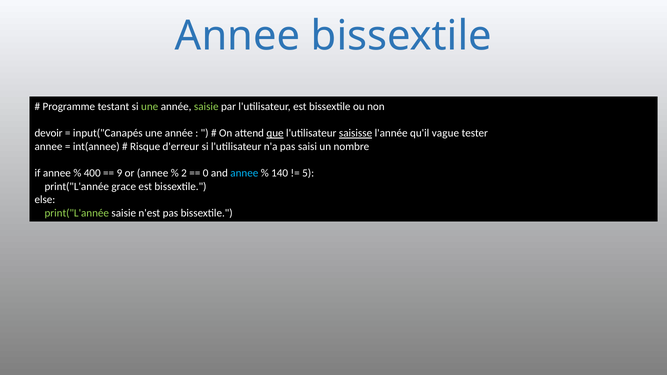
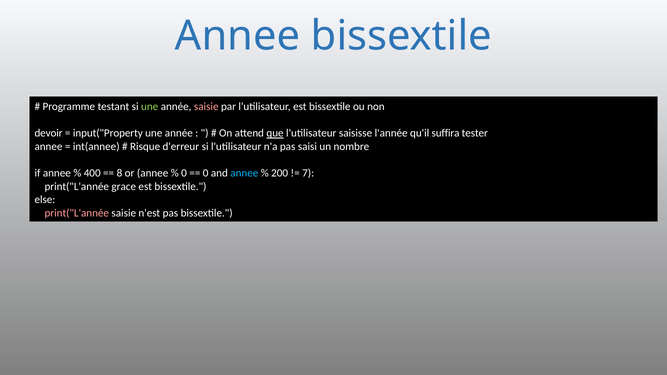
saisie colour: light green -> pink (206, 107)
input("Canapés: input("Canapés -> input("Property (108, 133)
saisisse underline: present -> none (356, 133)
vague: vague -> suffira (446, 133)
9: 9 -> 8 (119, 173)
2: 2 -> 0 (184, 173)
140: 140 -> 200 (280, 173)
5: 5 -> 7 (308, 173)
print("L'année colour: light green -> pink (77, 213)
